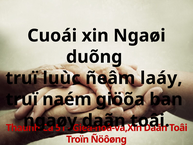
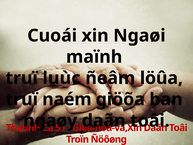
duõng: duõng -> maïnh (94, 57)
laáy: laáy -> löûa (161, 78)
